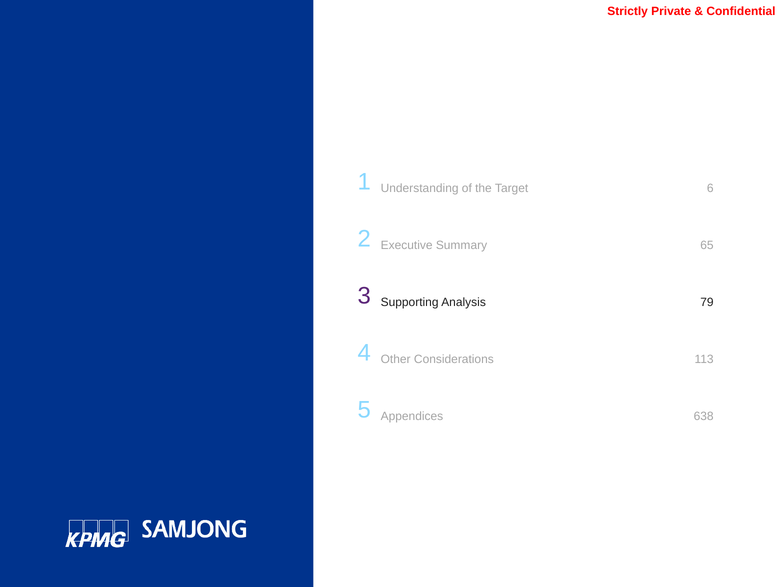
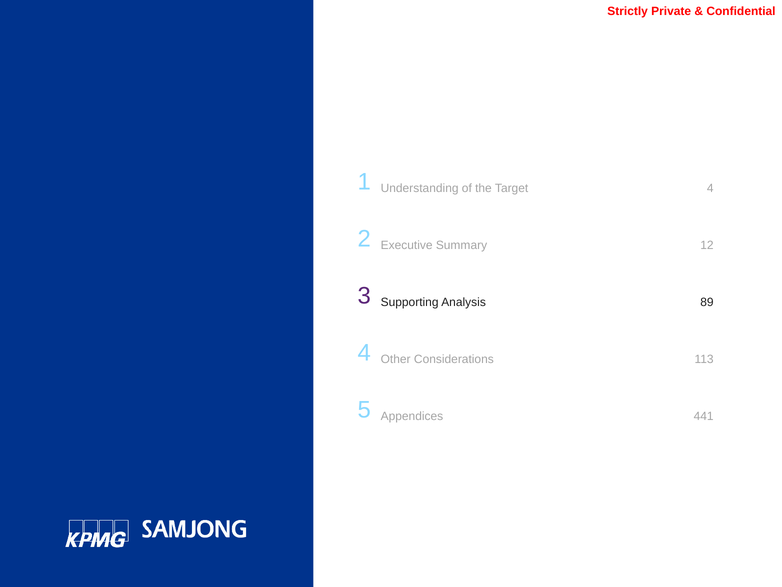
Target 6: 6 -> 4 (710, 188)
65: 65 -> 12 (707, 245)
79: 79 -> 89 (707, 302)
638: 638 -> 441 (704, 416)
